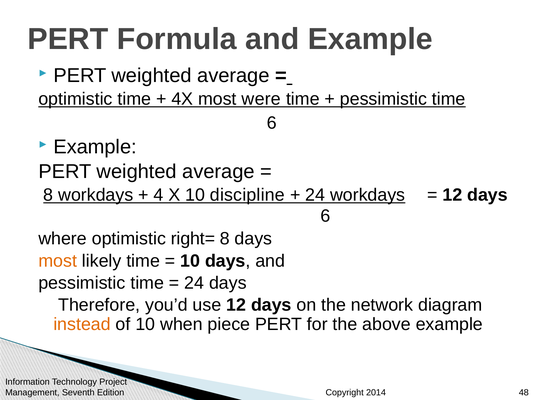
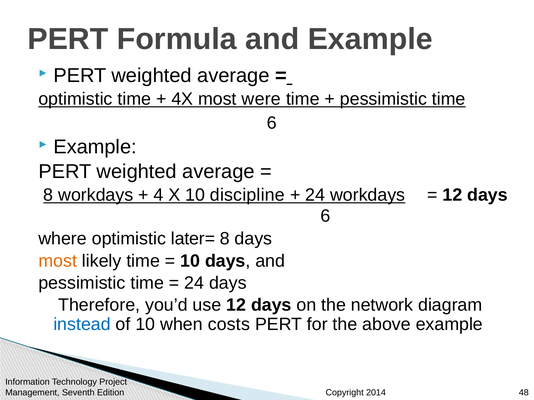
right=: right= -> later= (193, 239)
instead colour: orange -> blue (82, 325)
piece: piece -> costs (229, 325)
